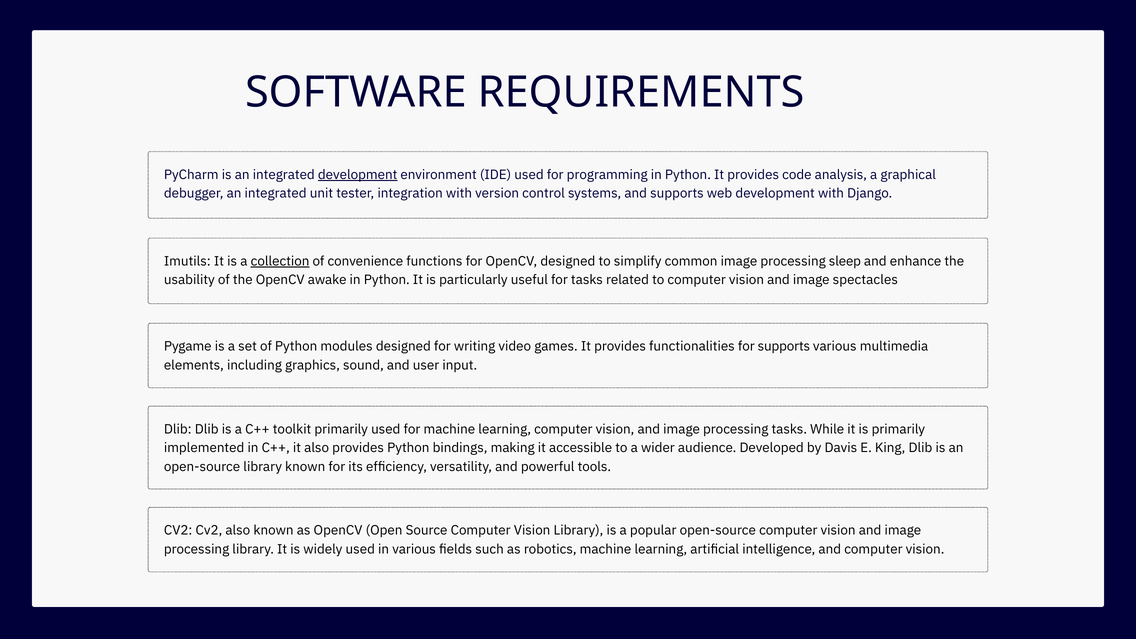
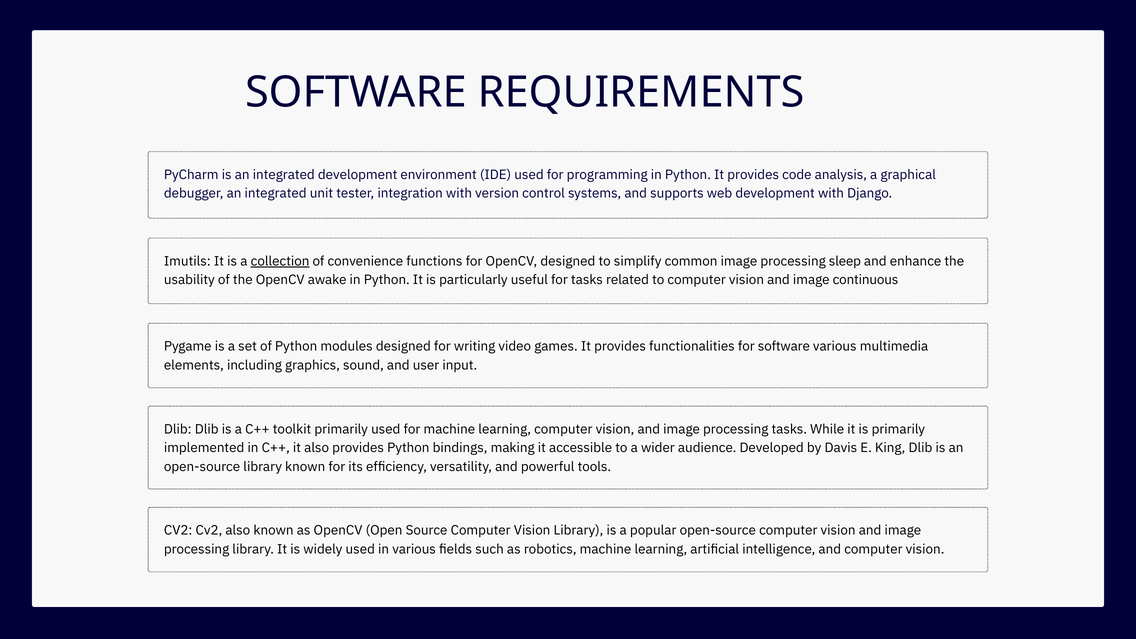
development underline: present -> none (358, 175)
spectacles: spectacles -> continuous (865, 280)
for supports: supports -> software (784, 346)
